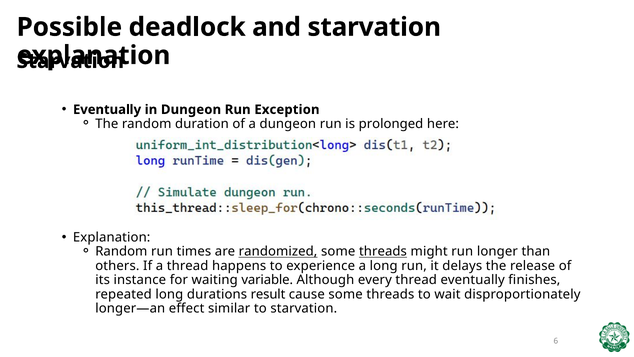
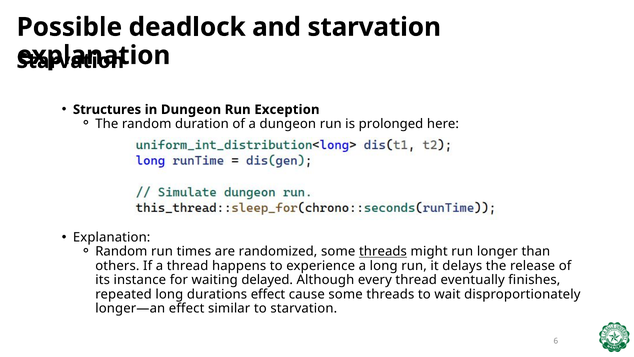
Eventually: Eventually -> Structures (107, 109)
randomized underline: present -> none (278, 251)
variable: variable -> delayed (267, 280)
durations result: result -> effect (268, 294)
